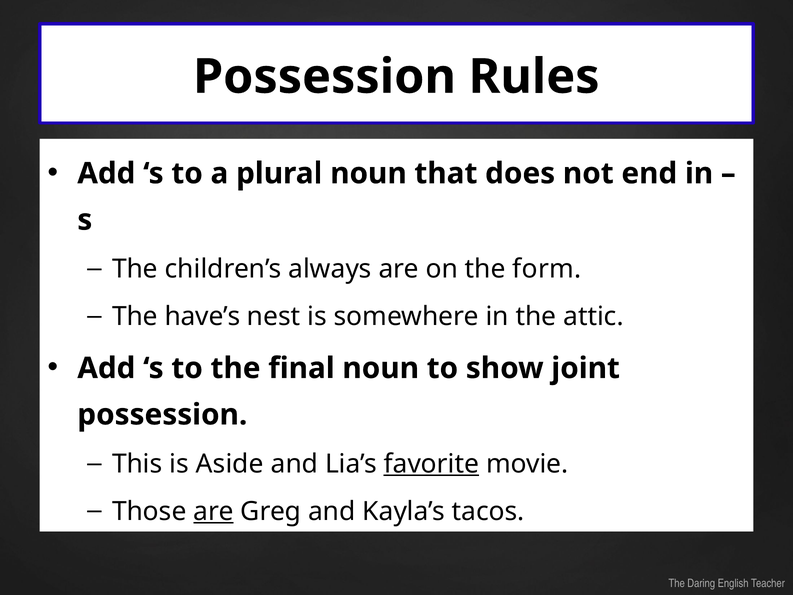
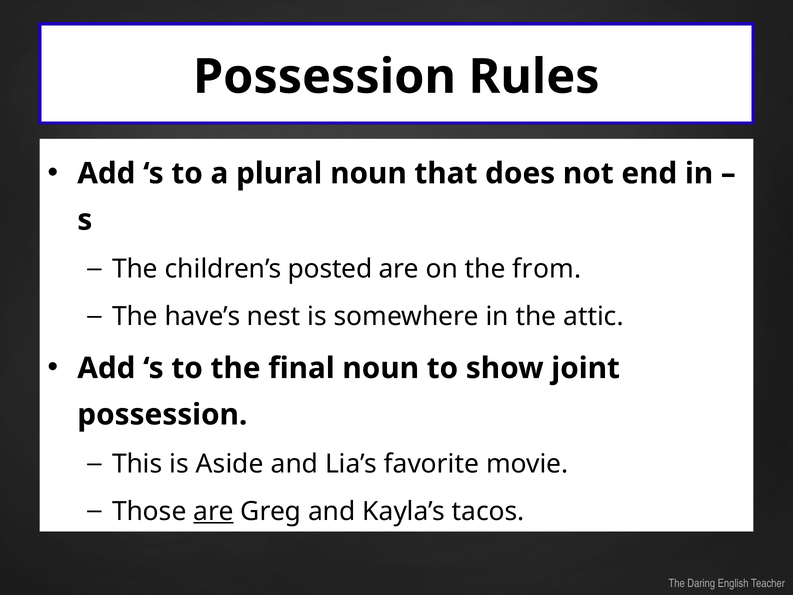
always: always -> posted (330, 269)
form: form -> from (547, 269)
favorite underline: present -> none (431, 464)
